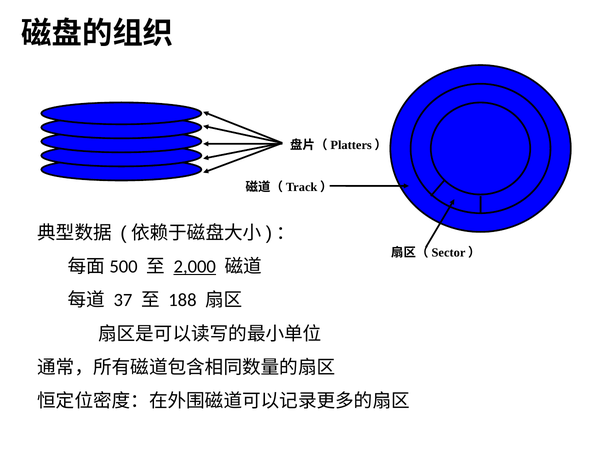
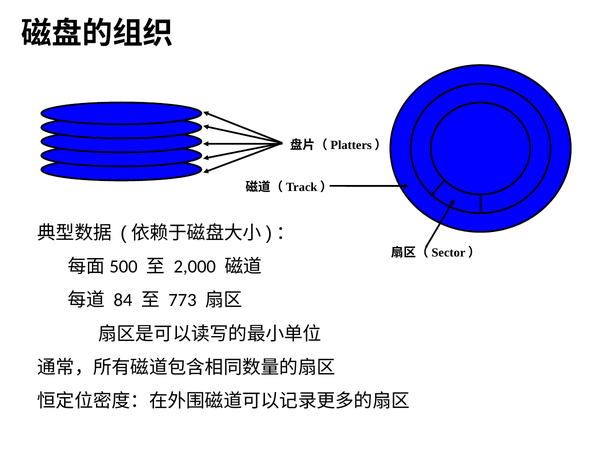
2,000 underline: present -> none (195, 266)
37: 37 -> 84 (123, 300)
188: 188 -> 773 (182, 300)
